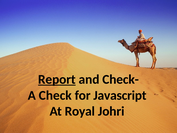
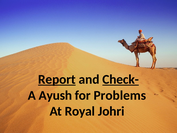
Check- underline: none -> present (121, 79)
Check: Check -> Ayush (55, 95)
Javascript: Javascript -> Problems (120, 95)
